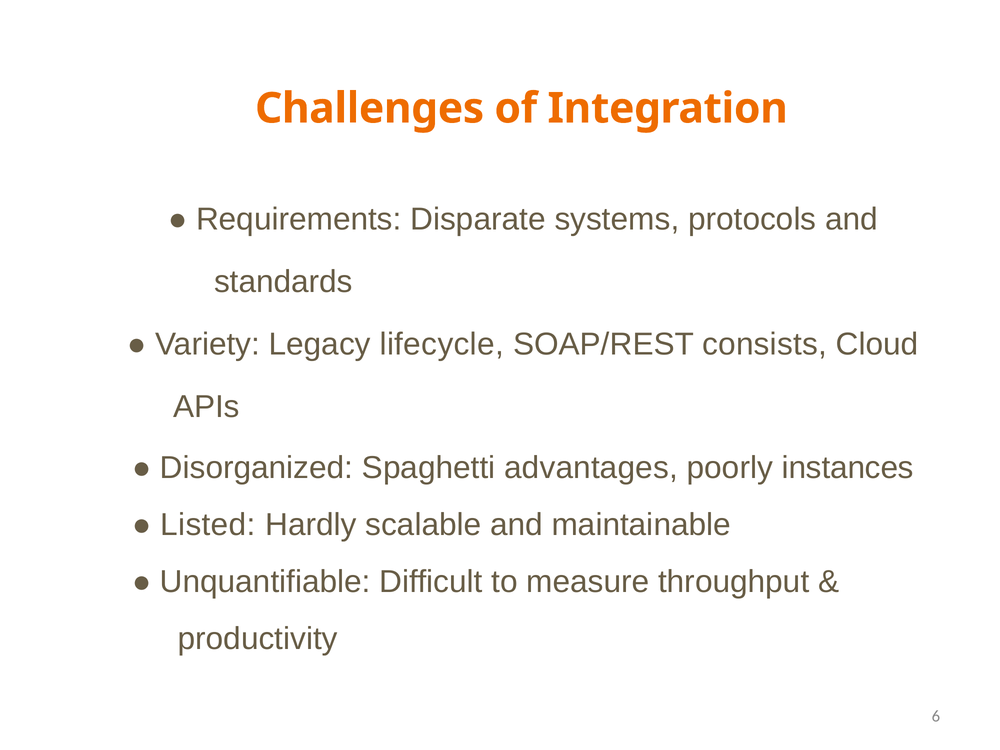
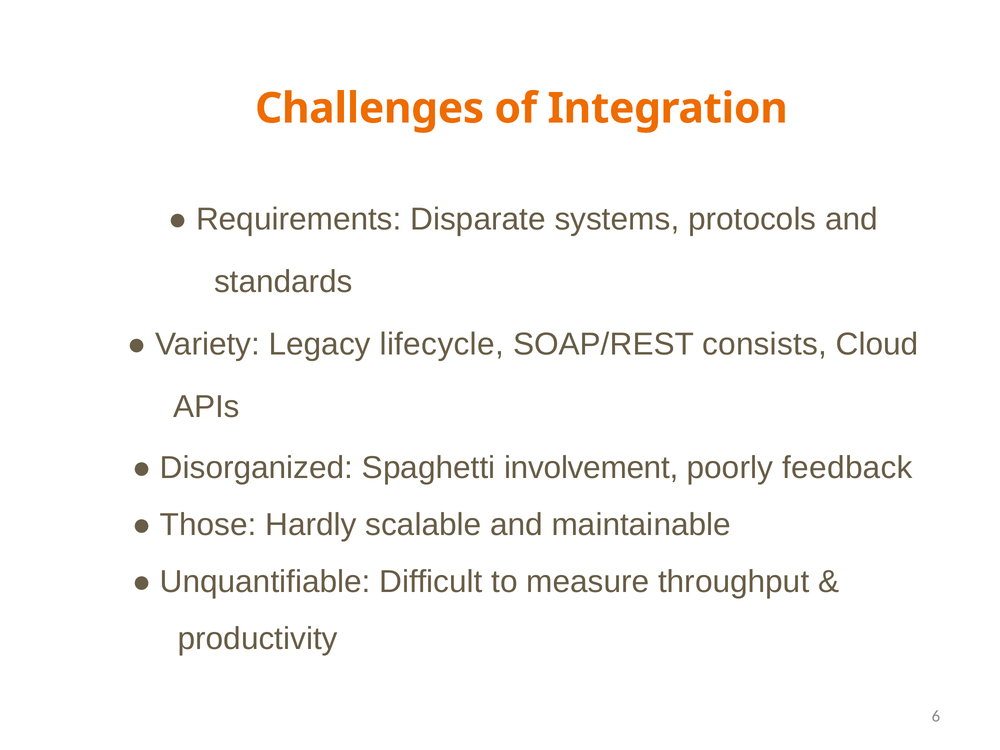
advantages: advantages -> involvement (591, 468)
instances: instances -> feedback (848, 468)
Listed: Listed -> Those (208, 525)
